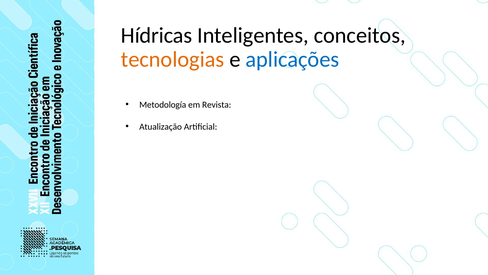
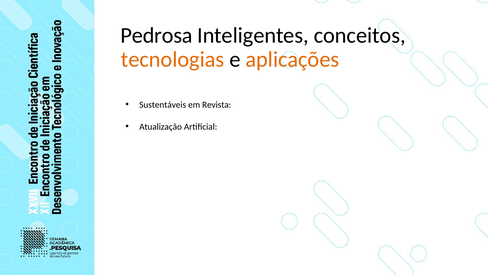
Hídricas: Hídricas -> Pedrosa (157, 35)
aplicações colour: blue -> orange (292, 59)
Metodología: Metodología -> Sustentáveis (163, 104)
